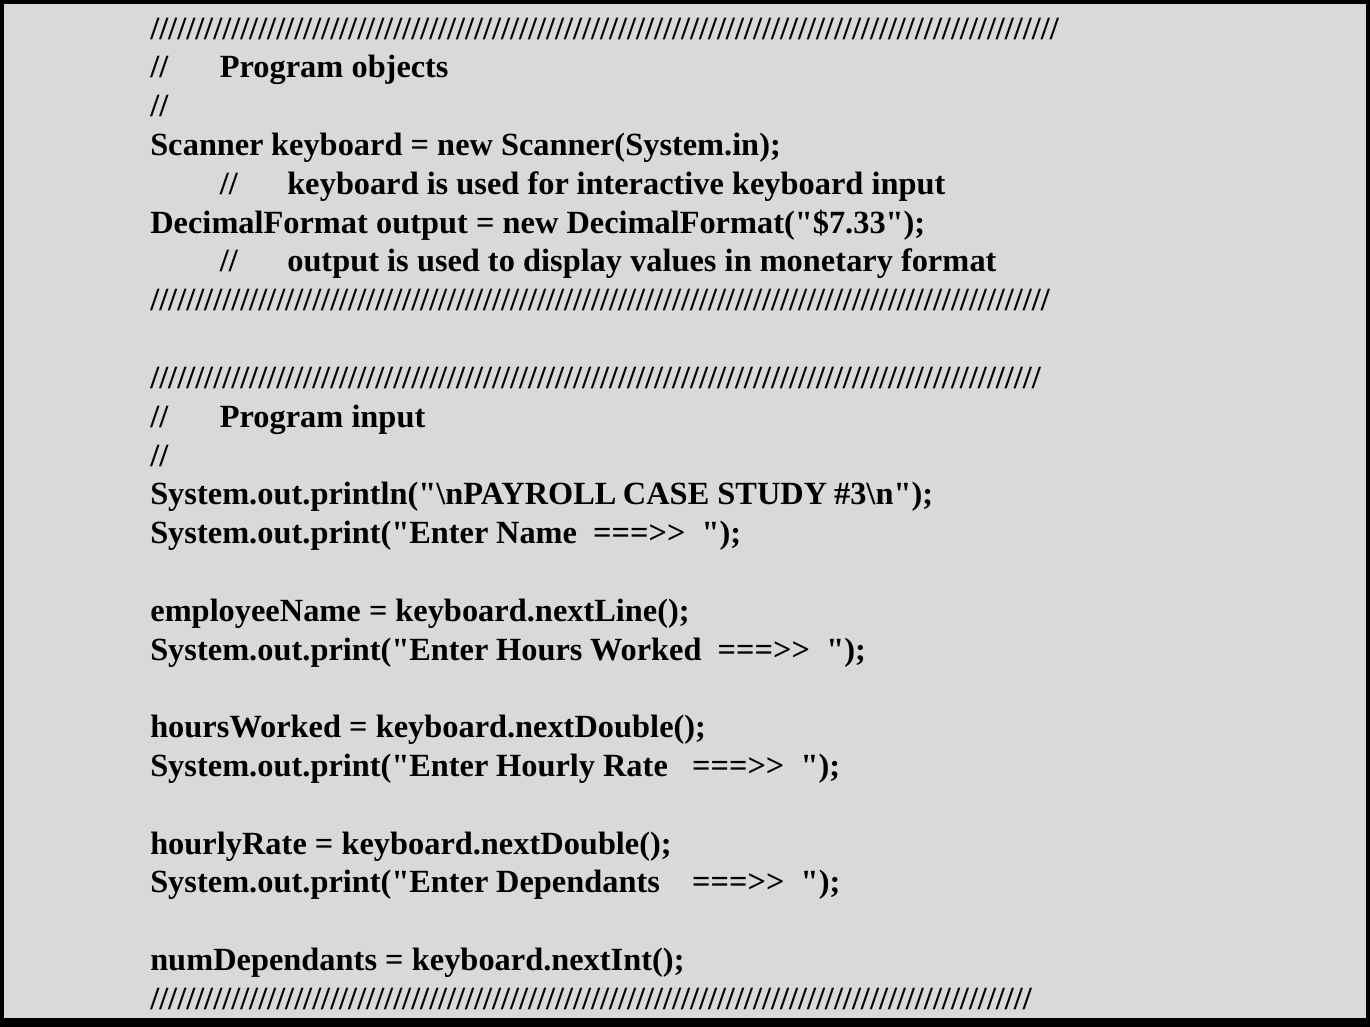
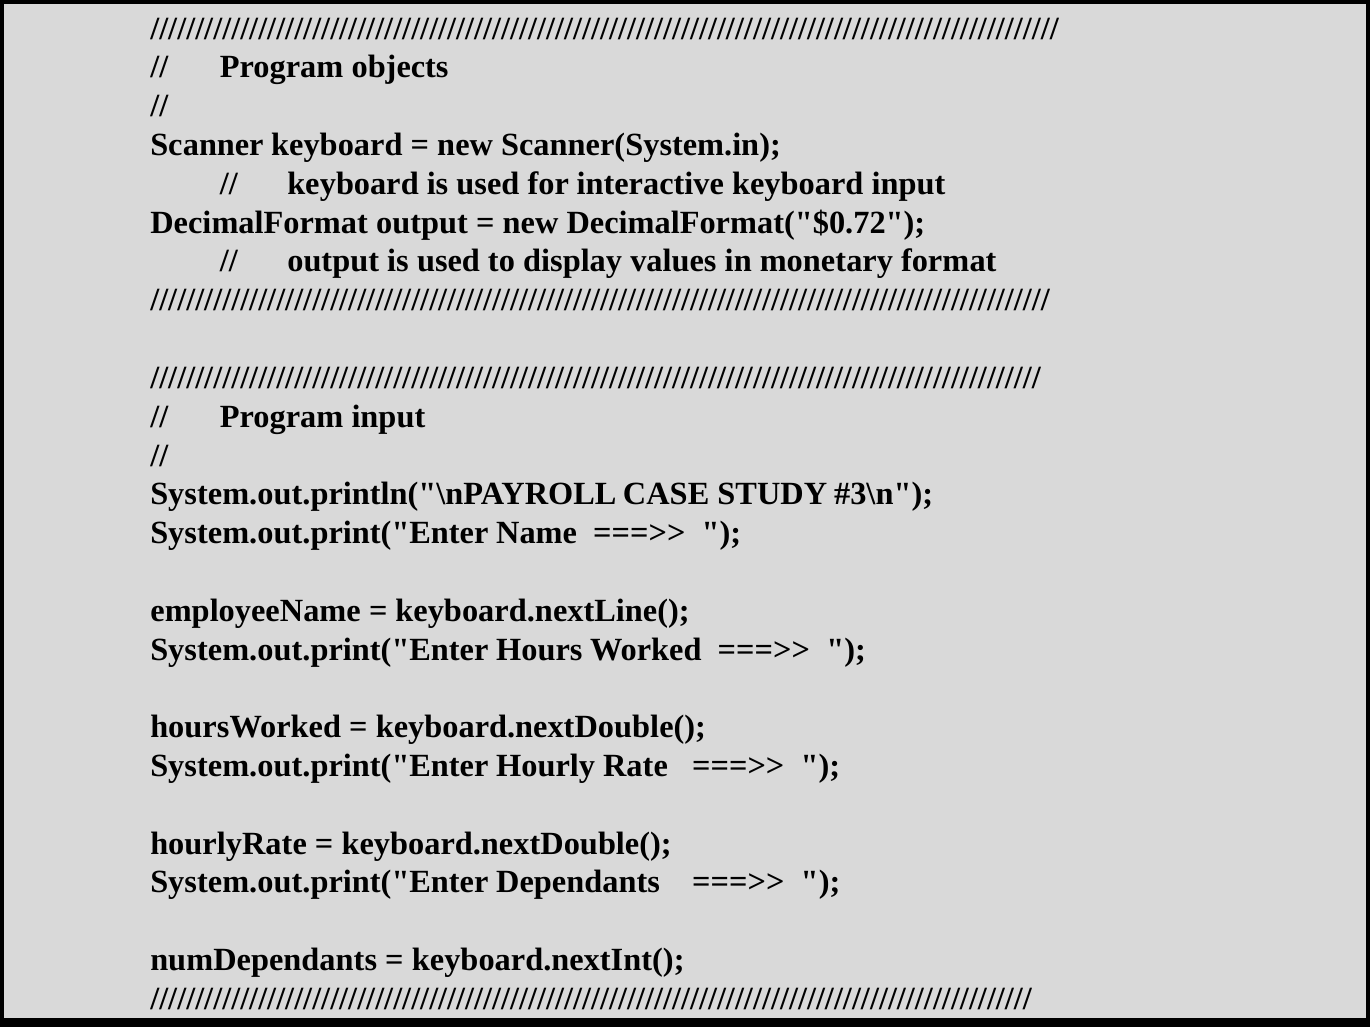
DecimalFormat("$7.33: DecimalFormat("$7.33 -> DecimalFormat("$0.72 (746, 223)
